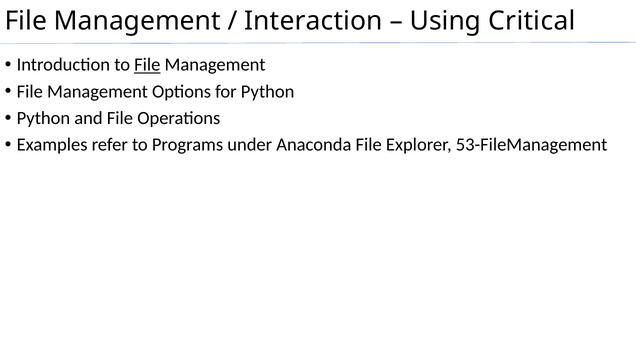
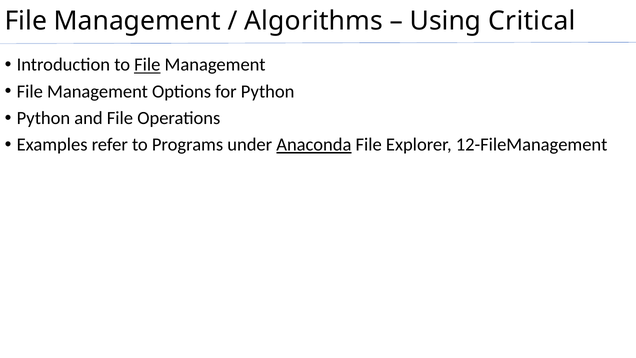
Interaction: Interaction -> Algorithms (314, 21)
Anaconda underline: none -> present (314, 145)
53-FileManagement: 53-FileManagement -> 12-FileManagement (532, 145)
